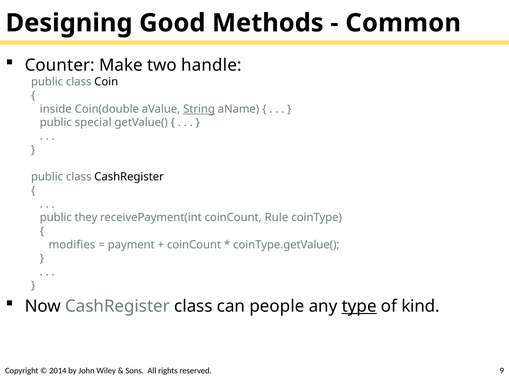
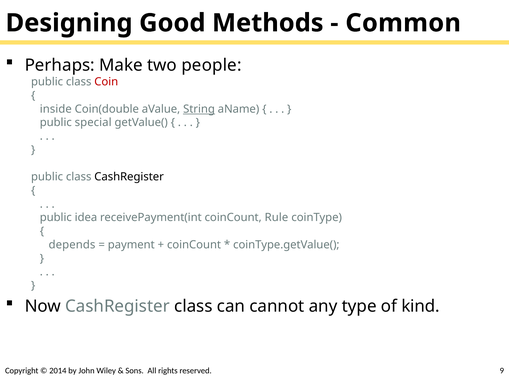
Counter: Counter -> Perhaps (60, 65)
handle: handle -> people (211, 65)
Coin colour: black -> red (106, 82)
they: they -> idea (86, 217)
modifies: modifies -> depends (72, 245)
people: people -> cannot (277, 306)
type underline: present -> none (359, 306)
